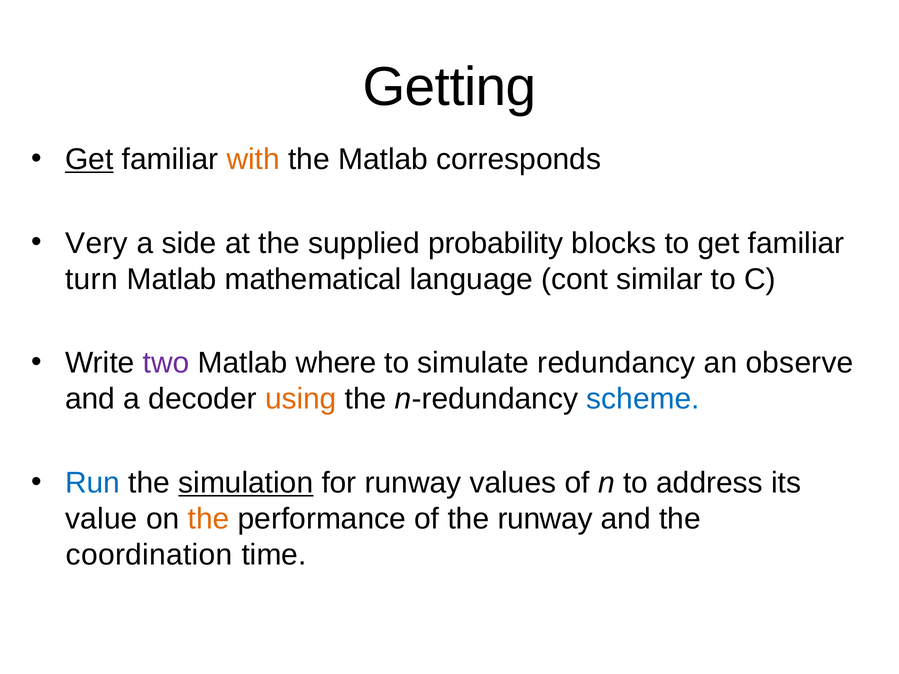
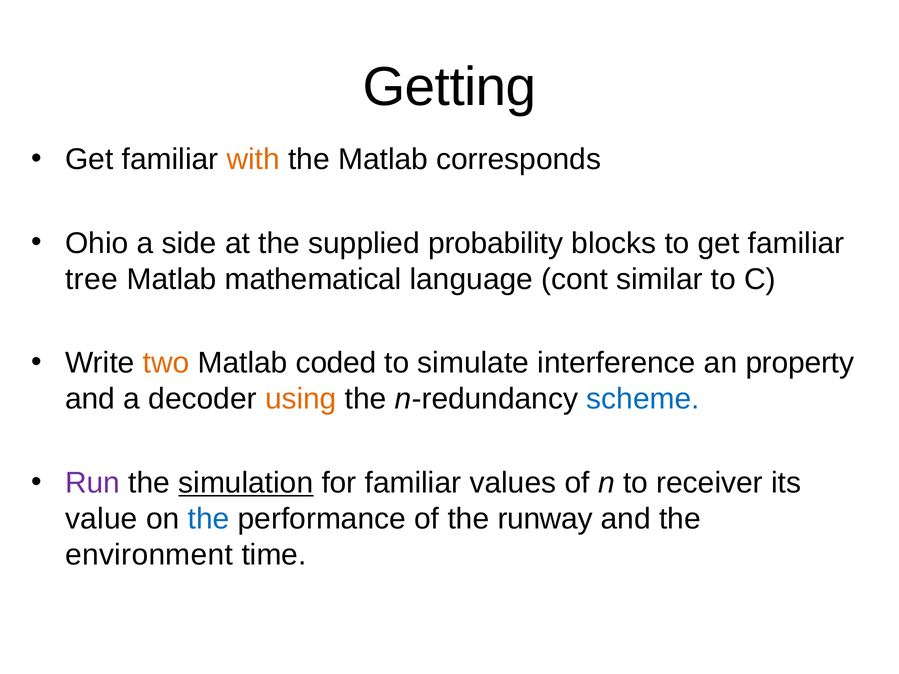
Get underline: present -> none (89, 159)
Very: Very -> Ohio (97, 243)
turn: turn -> tree (92, 279)
two colour: purple -> orange (166, 363)
where: where -> coded (336, 363)
redundancy: redundancy -> interference (617, 363)
observe: observe -> property (800, 363)
Run colour: blue -> purple (93, 483)
for runway: runway -> familiar (413, 483)
address: address -> receiver (710, 483)
the colour: orange -> blue (209, 519)
coordination: coordination -> environment (149, 555)
